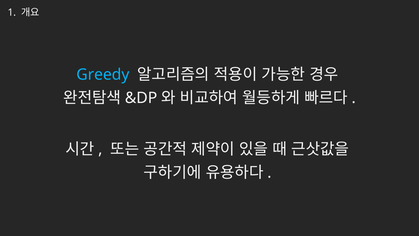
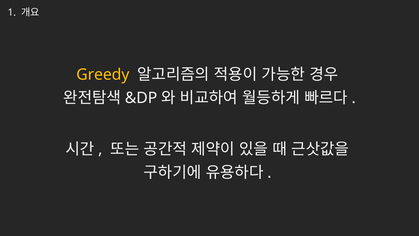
Greedy colour: light blue -> yellow (103, 75)
